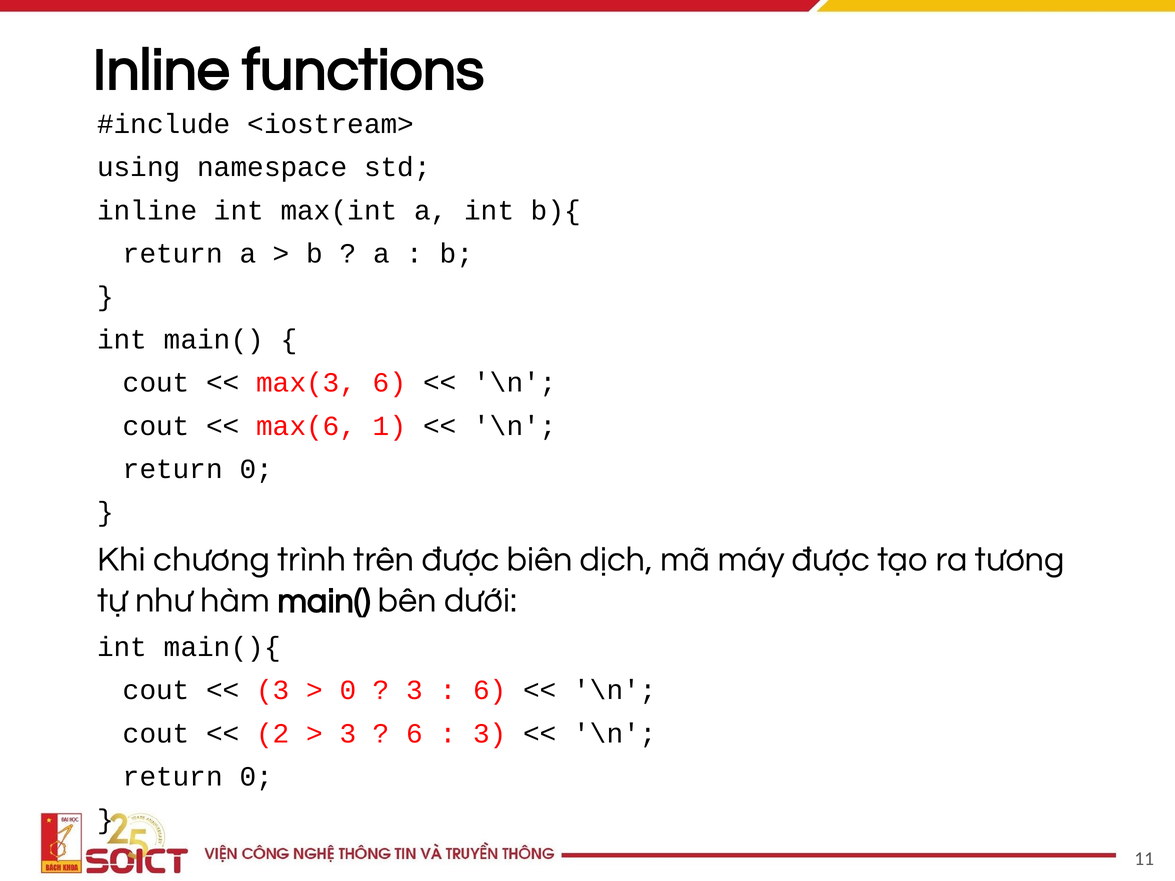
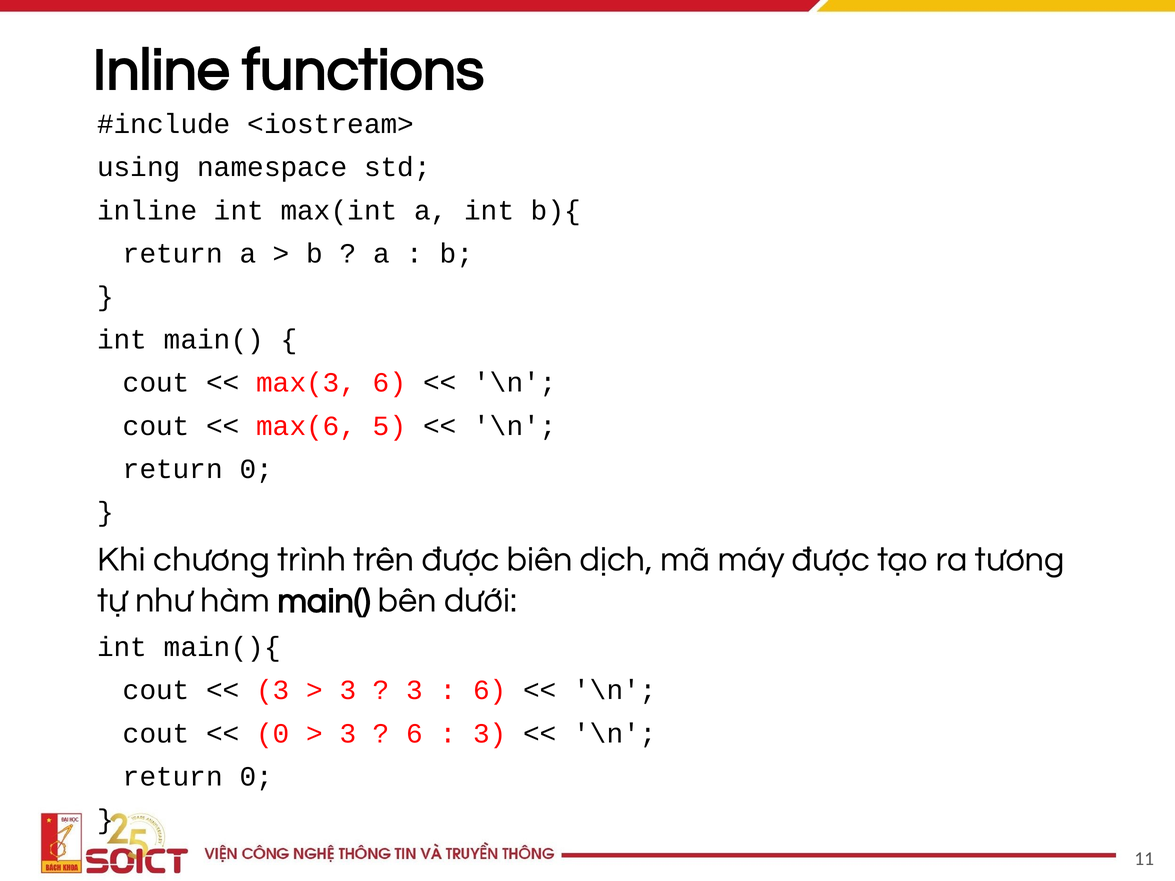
1: 1 -> 5 (390, 426)
0: 0 -> 3 (348, 691)
2: 2 -> 0 (273, 734)
